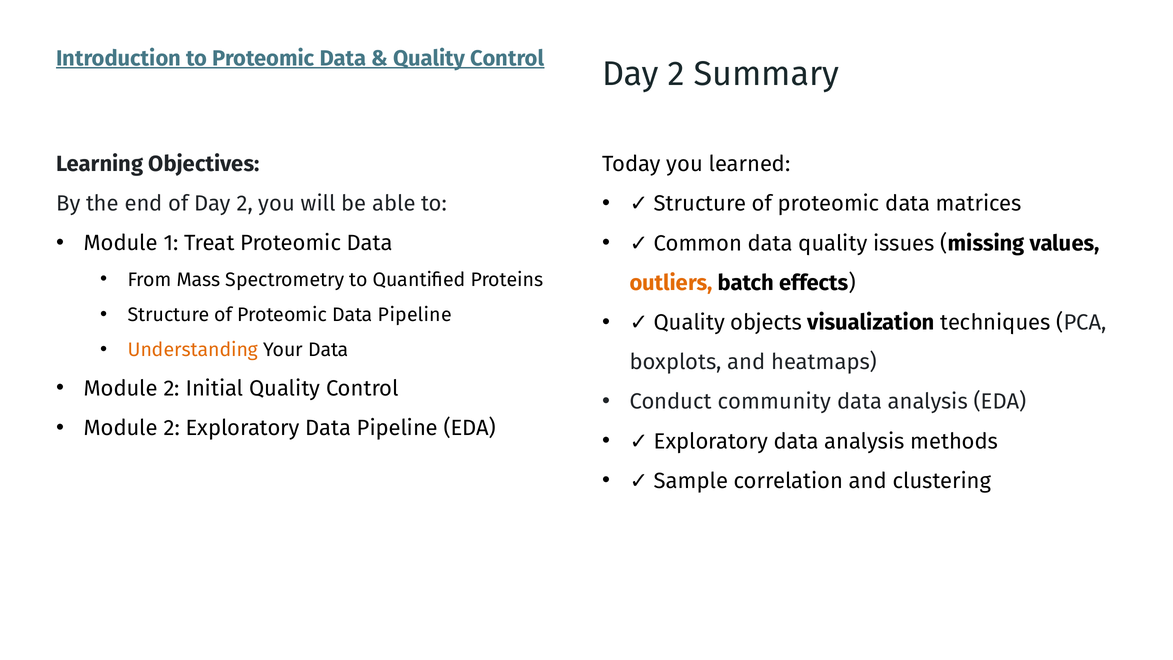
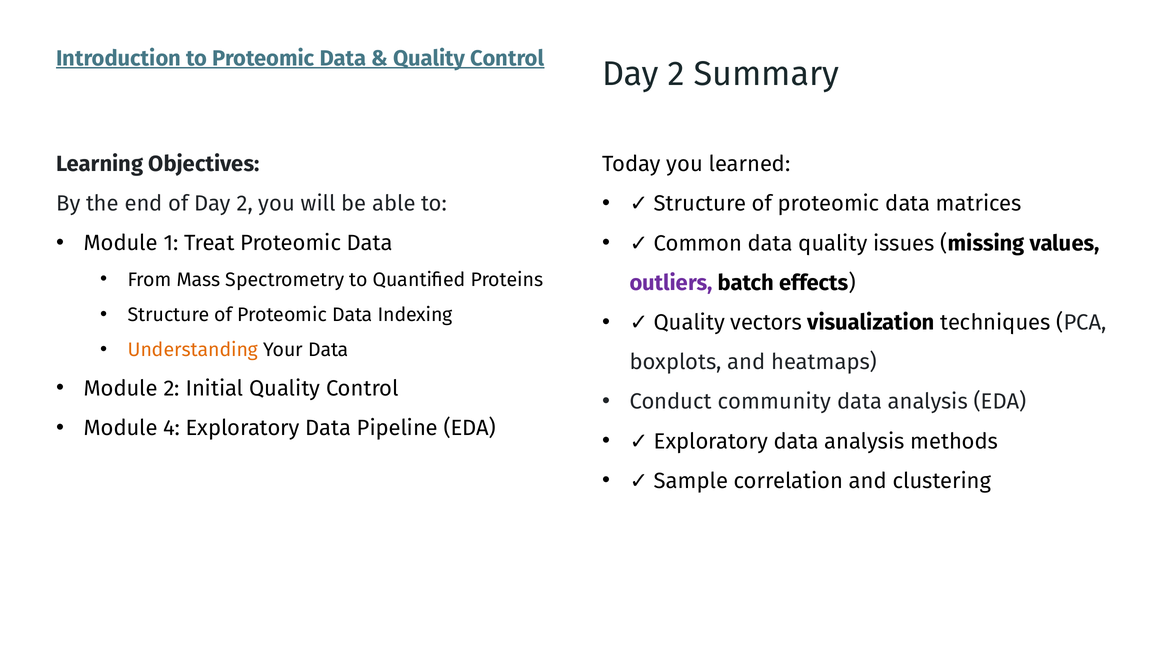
outliers colour: orange -> purple (671, 283)
Proteomic Data Pipeline: Pipeline -> Indexing (415, 315)
objects: objects -> vectors (766, 322)
2: 2 -> 4 (172, 428)
